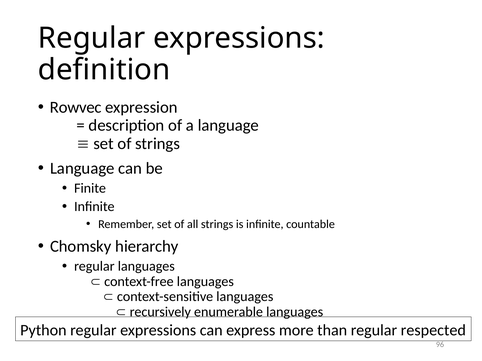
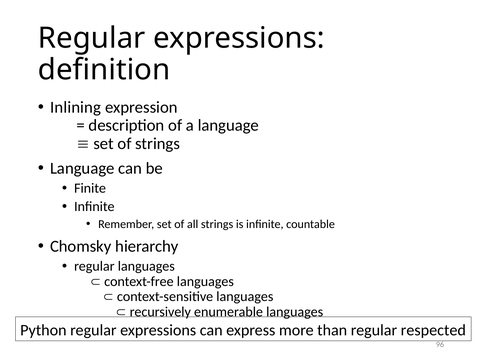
Rowvec: Rowvec -> Inlining (76, 108)
